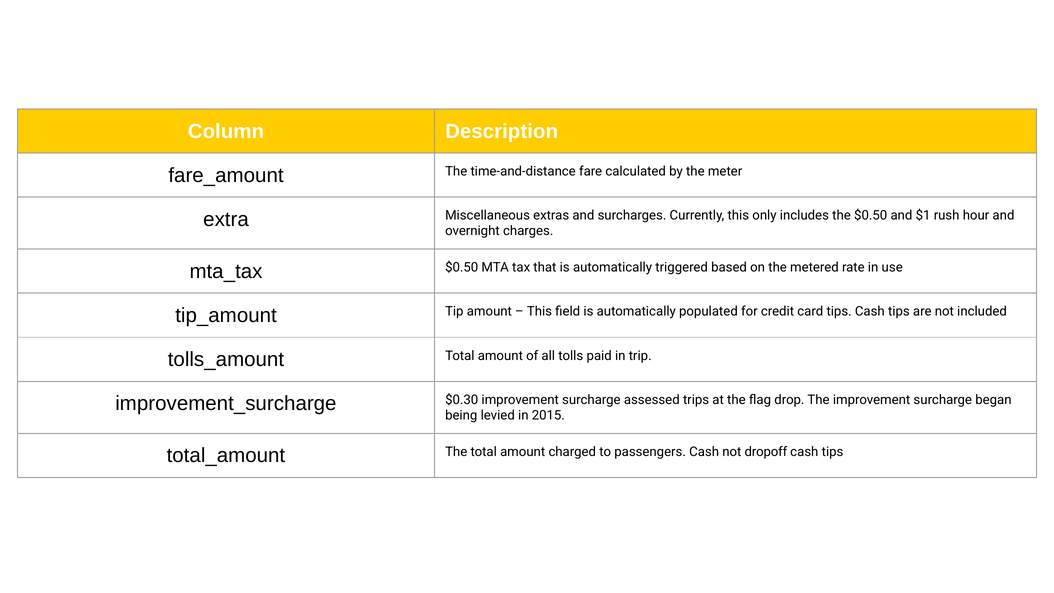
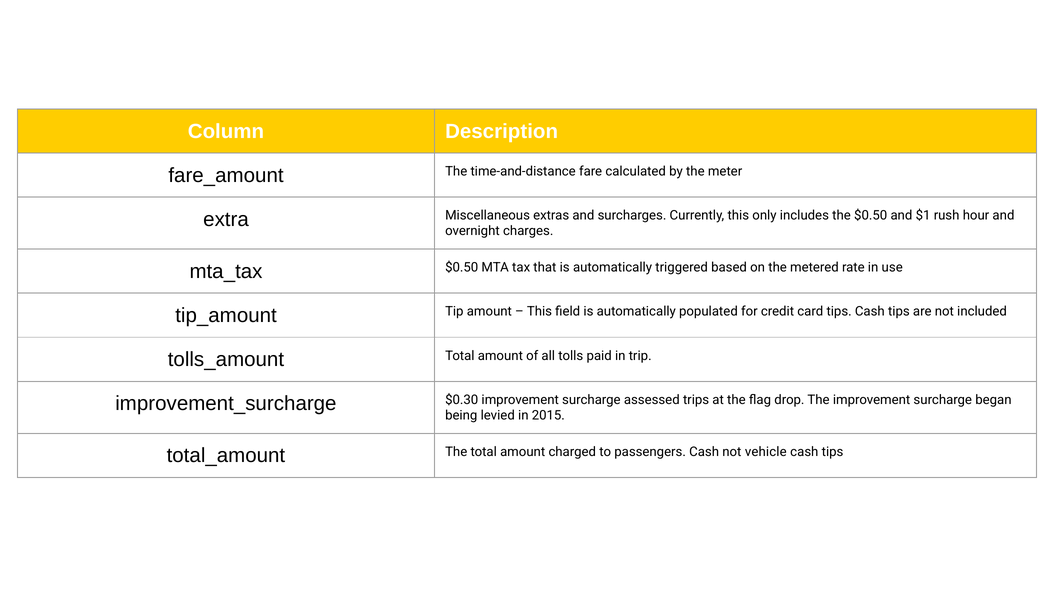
dropoff: dropoff -> vehicle (766, 452)
